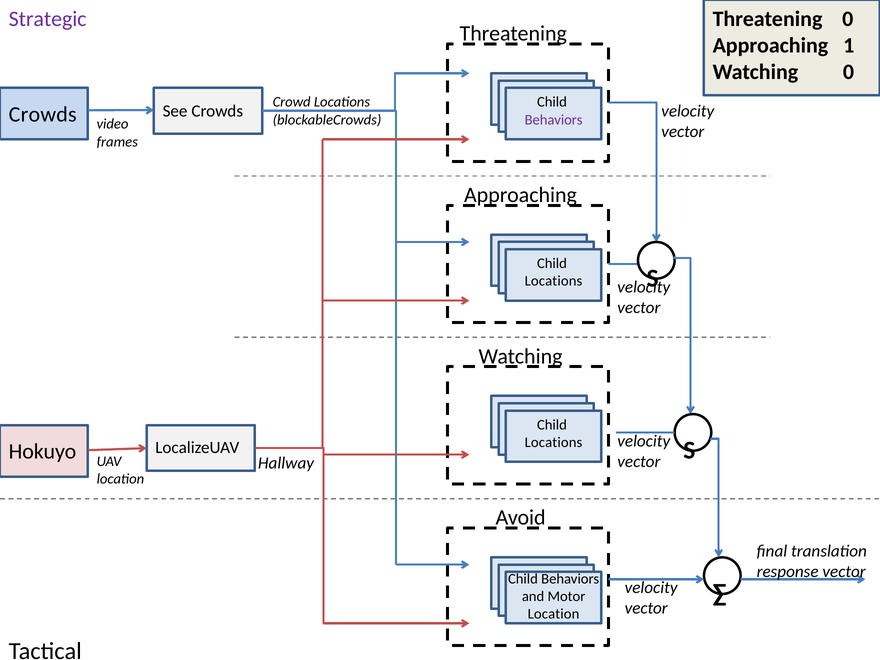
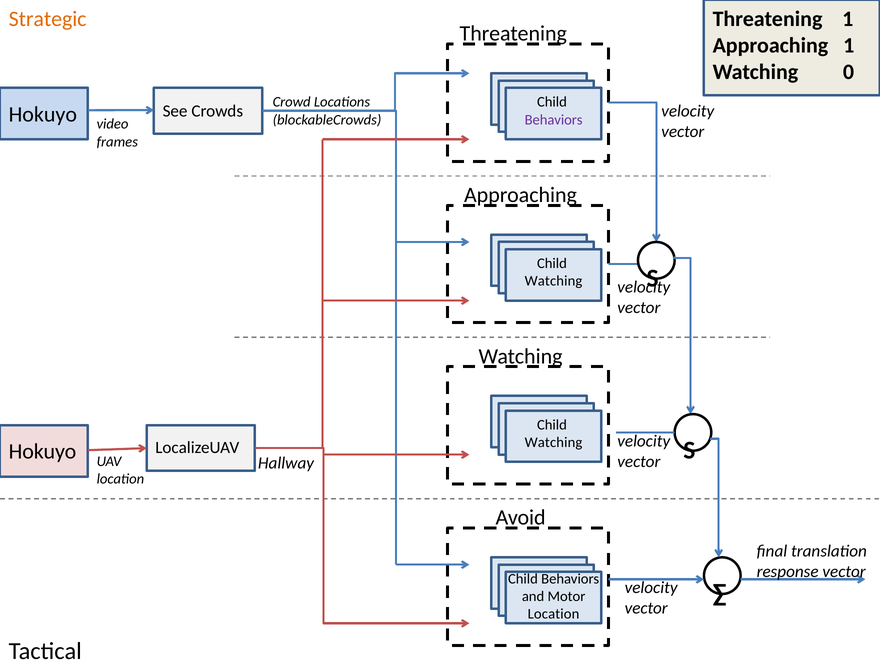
Strategic colour: purple -> orange (48, 19)
Threatening 0: 0 -> 1 (848, 19)
Crowds: Crowds -> Hokuyo (43, 114)
Locations: Locations -> Watching (554, 281)
Locations: Locations -> Watching (554, 442)
